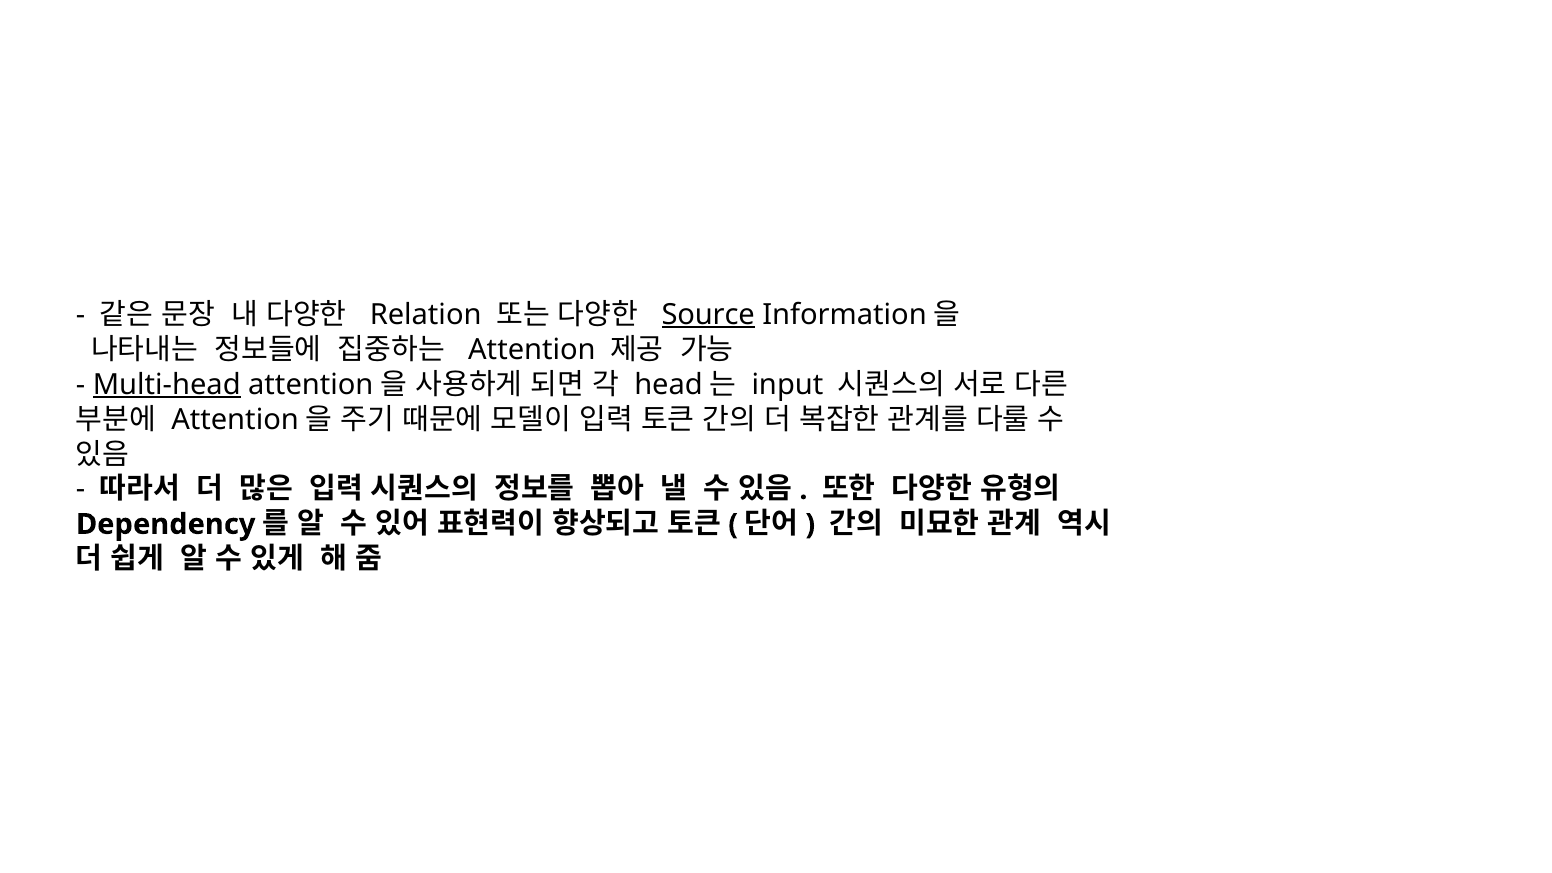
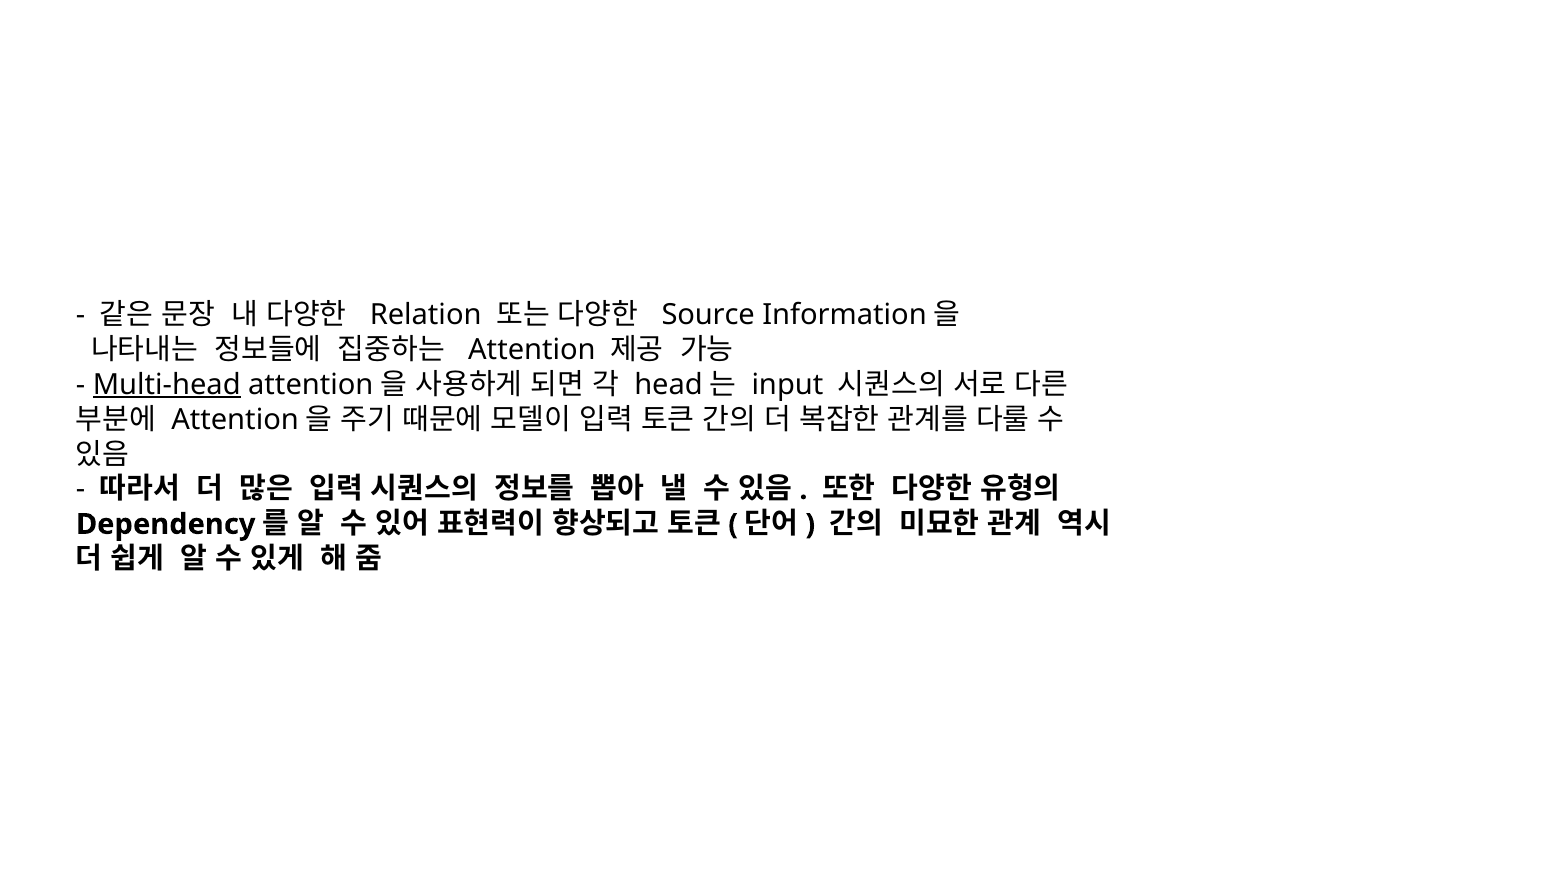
Source underline: present -> none (708, 315)
